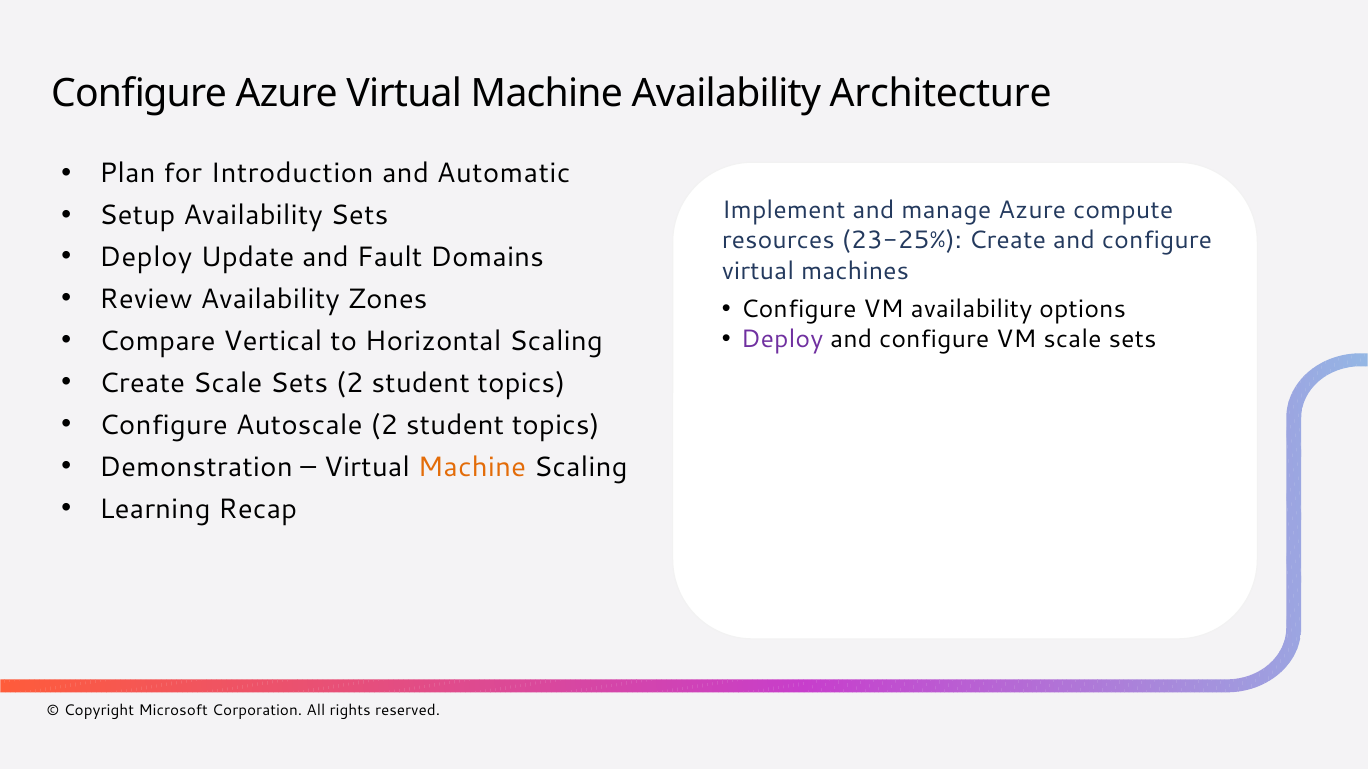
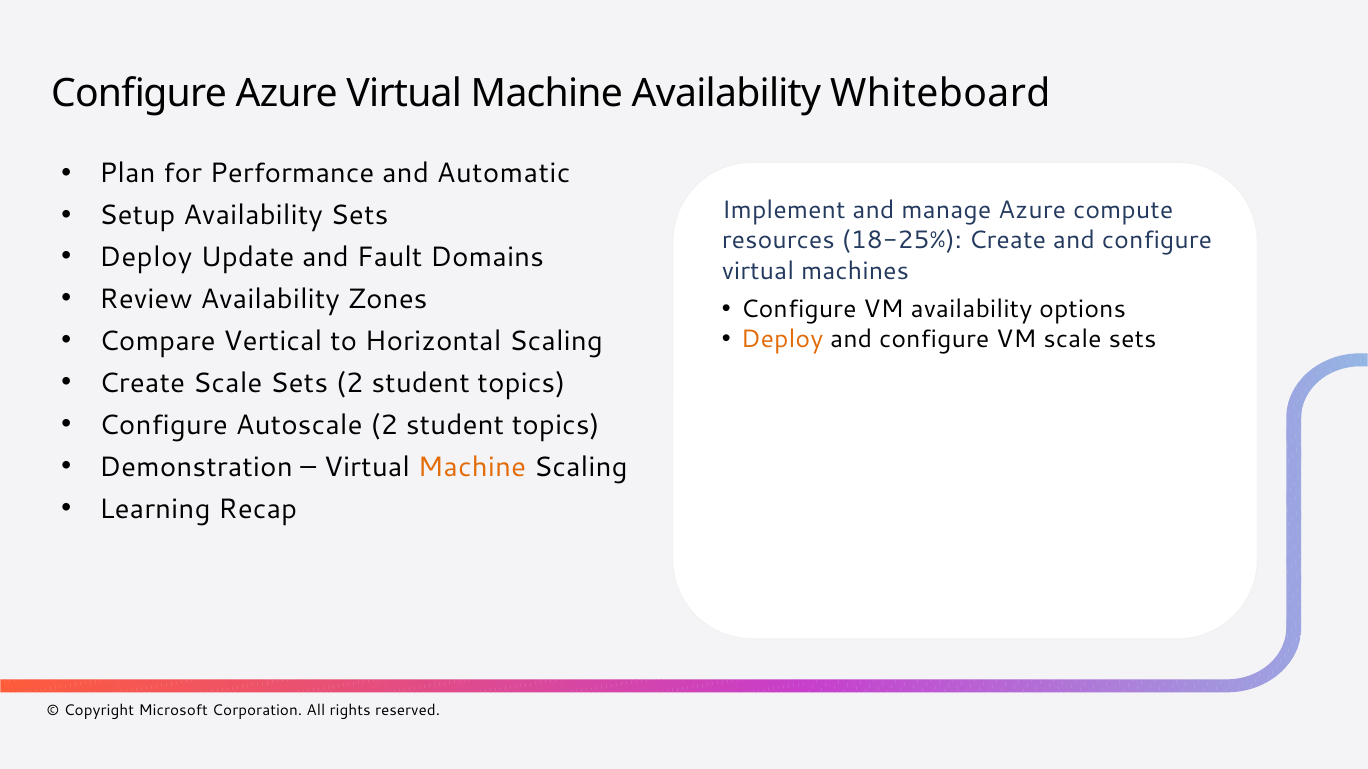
Architecture: Architecture -> Whiteboard (940, 93)
Introduction: Introduction -> Performance (292, 174)
23-25%: 23-25% -> 18-25% (902, 241)
Deploy colour: purple -> orange (782, 340)
